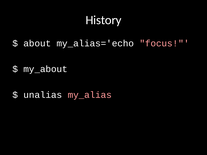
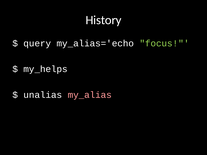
about: about -> query (37, 43)
focus colour: pink -> light green (164, 43)
my_about: my_about -> my_helps (46, 69)
